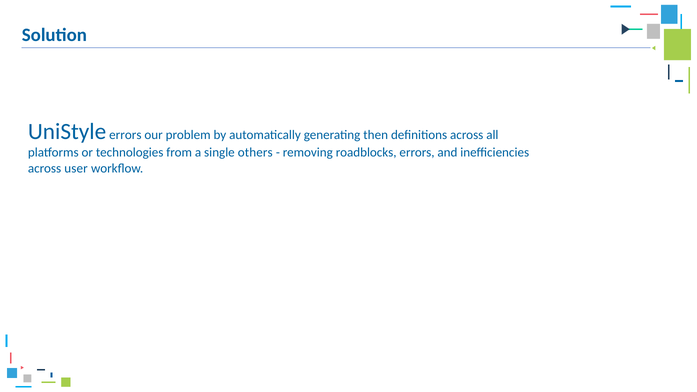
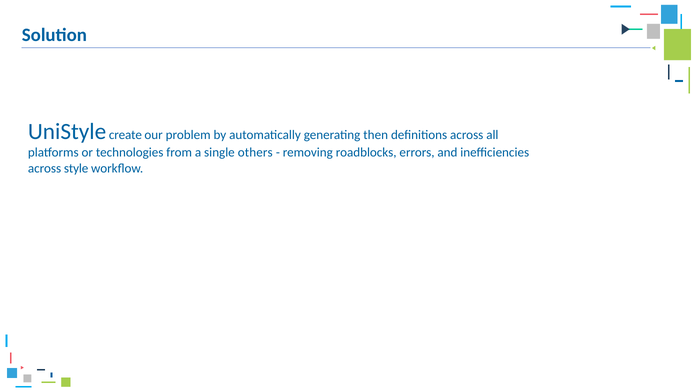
UniStyle errors: errors -> create (125, 135)
user: user -> style (76, 168)
